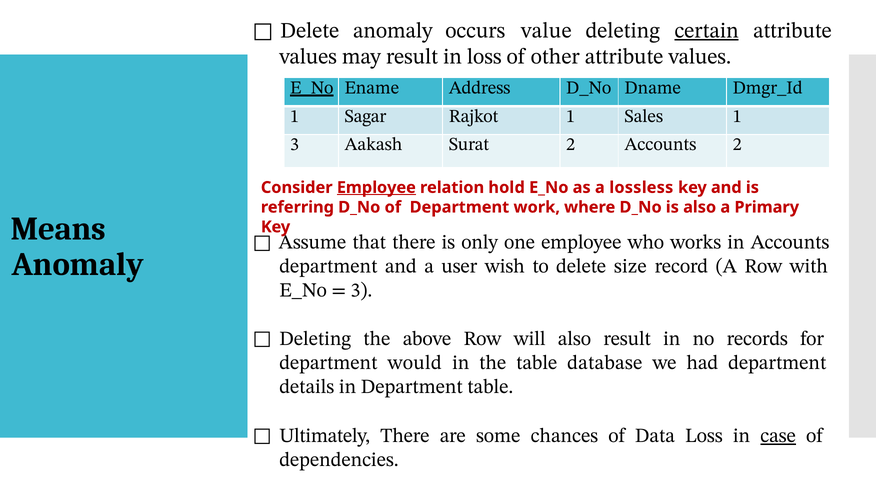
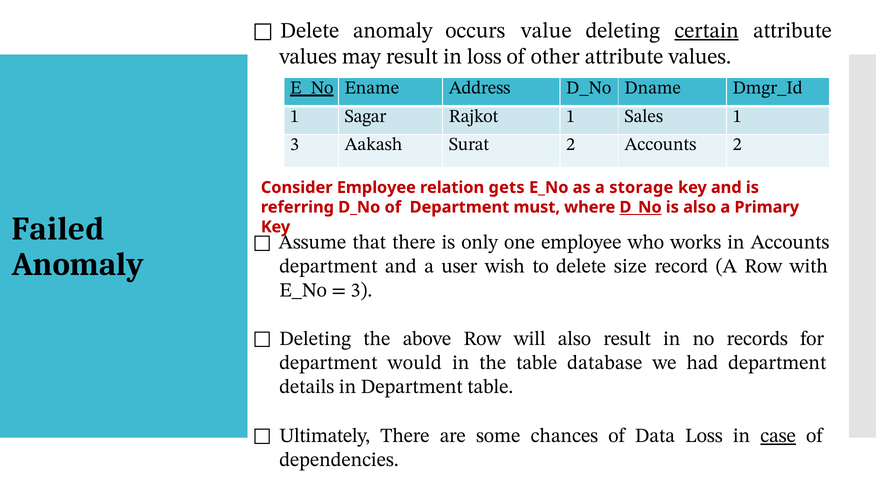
Employee underline: present -> none (376, 187)
hold: hold -> gets (507, 187)
lossless: lossless -> storage (641, 187)
work: work -> must (537, 207)
D_No underline: none -> present (641, 207)
Means: Means -> Failed (58, 229)
